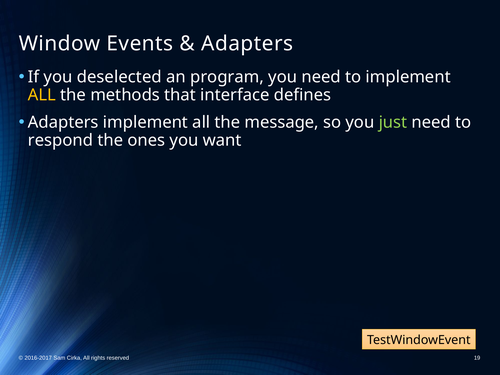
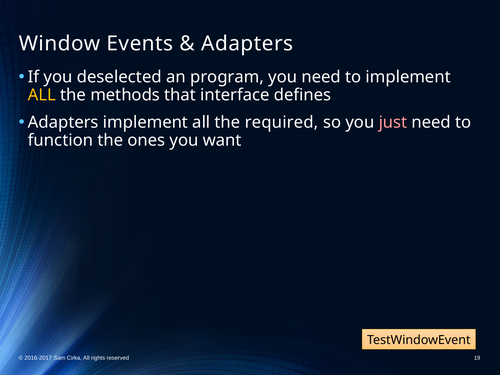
message: message -> required (282, 122)
just colour: light green -> pink (393, 122)
respond: respond -> function (61, 140)
